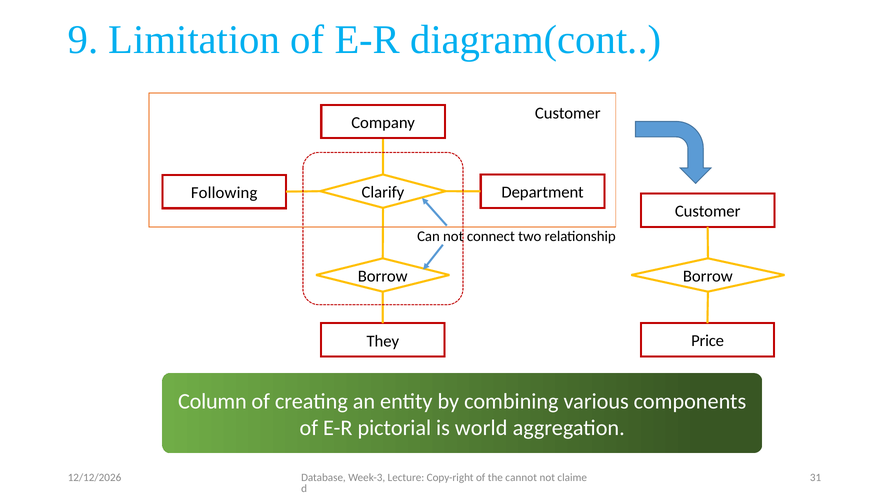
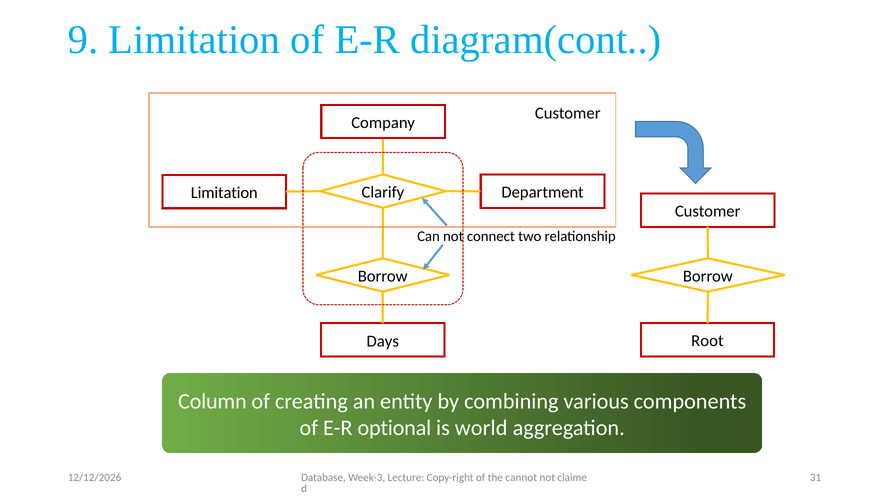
Following: Following -> Limitation (224, 193)
Price: Price -> Root (707, 341)
They: They -> Days (383, 341)
pictorial: pictorial -> optional (394, 428)
